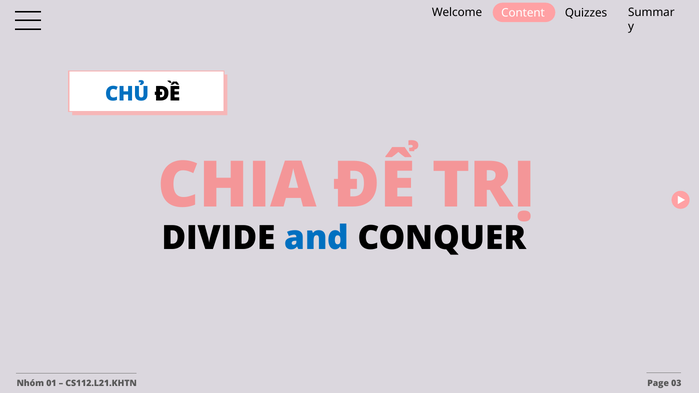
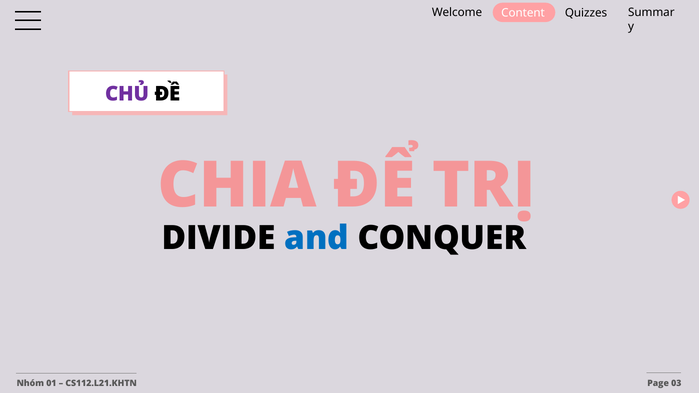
CHỦ colour: blue -> purple (127, 94)
